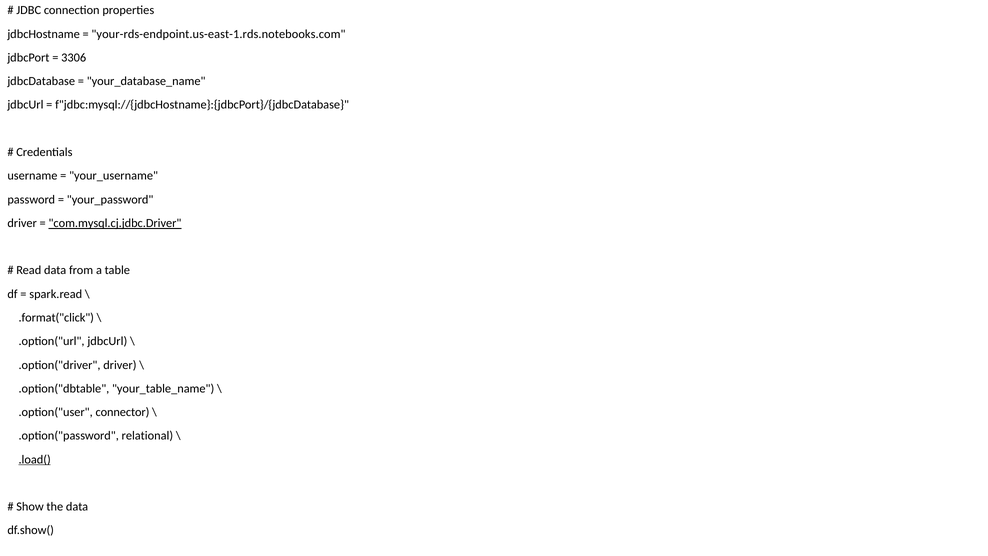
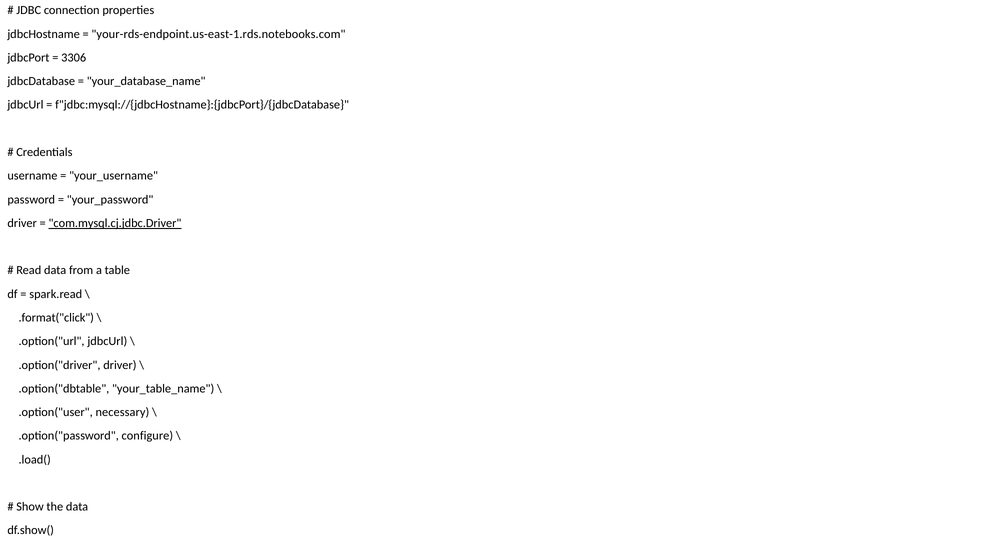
connector: connector -> necessary (122, 412)
relational: relational -> configure (147, 436)
.load( underline: present -> none (35, 459)
